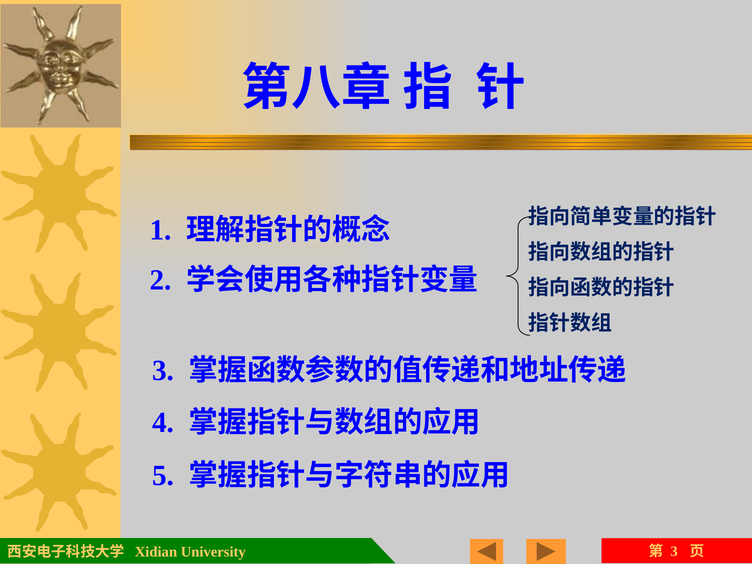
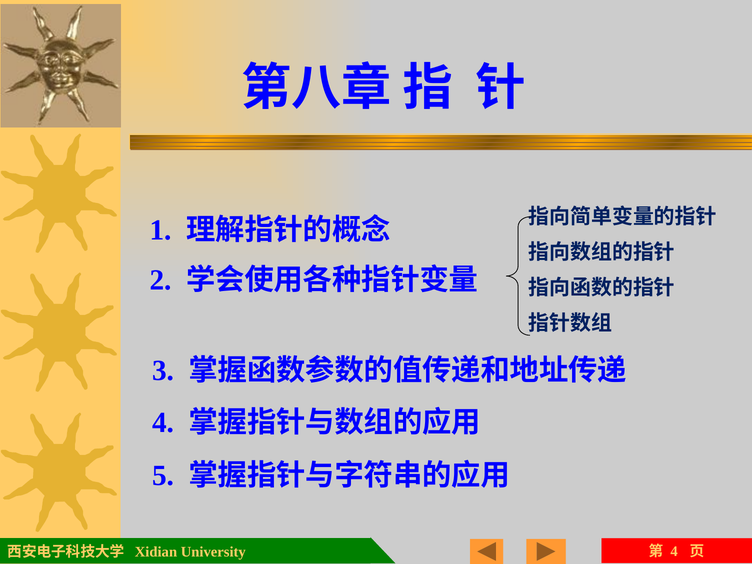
3: 3 -> 4 (674, 552)
